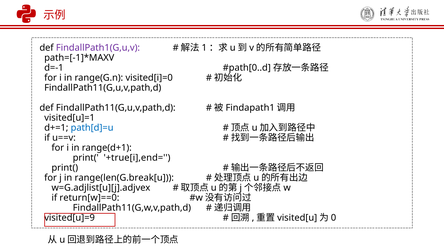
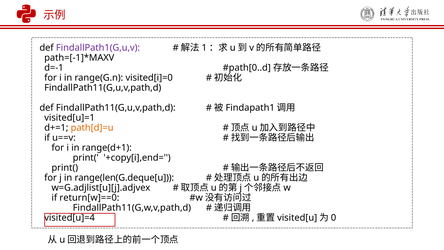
path[d]=u colour: blue -> orange (92, 128)
+true[i],end=: +true[i],end= -> +copy[i],end= (137, 158)
range(len(G.break[u: range(len(G.break[u -> range(len(G.deque[u (124, 178)
visited[u]=9: visited[u]=9 -> visited[u]=4 (70, 218)
